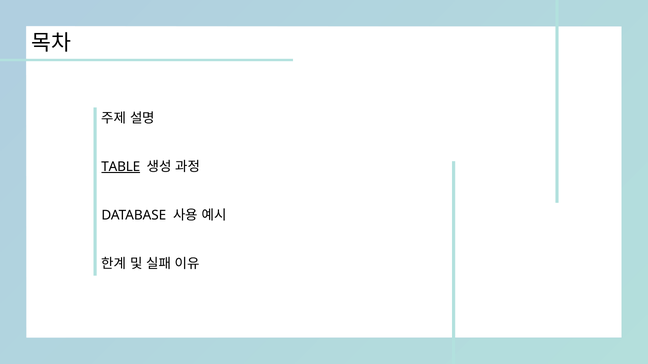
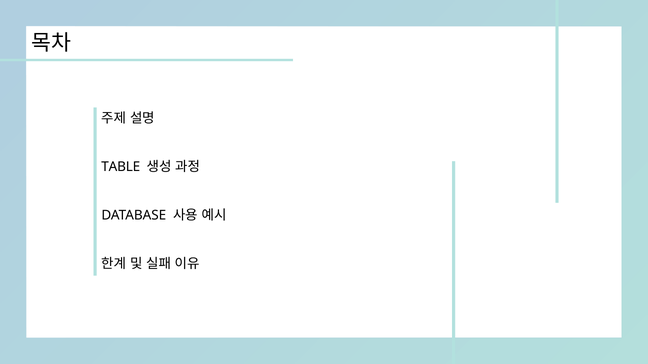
TABLE underline: present -> none (121, 167)
